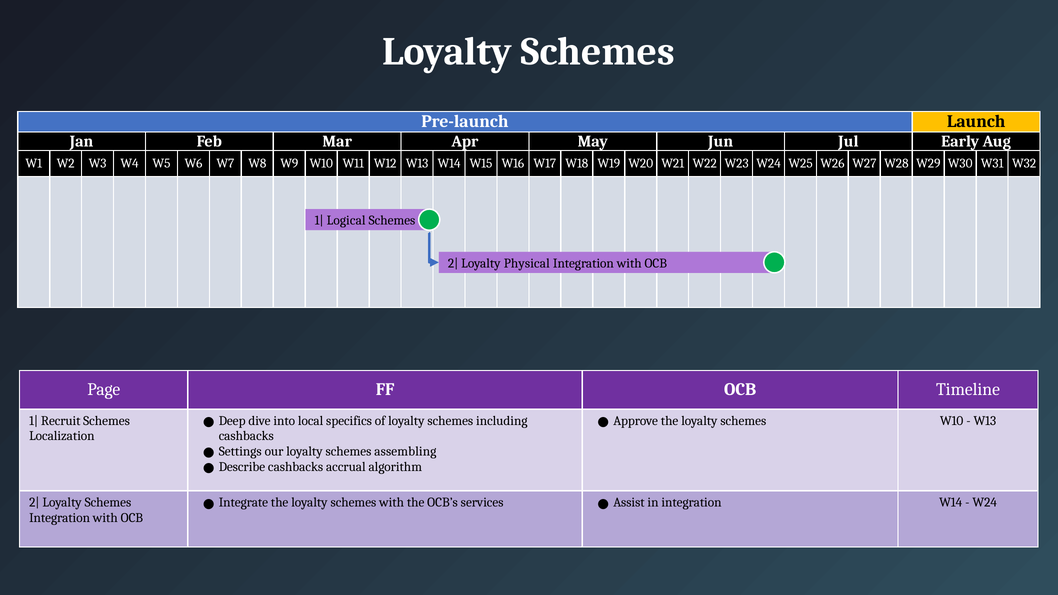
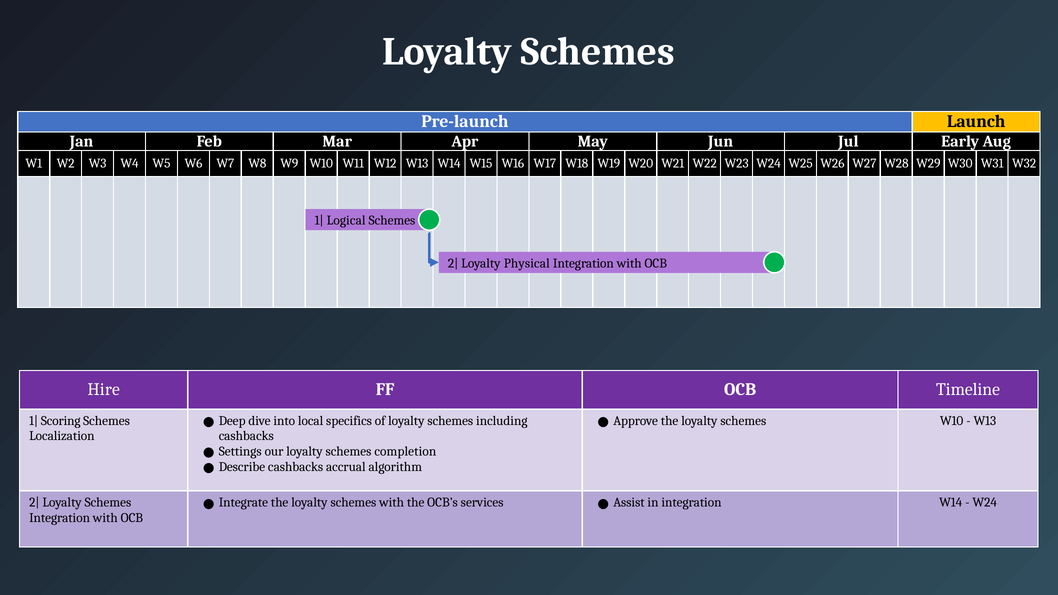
Page: Page -> Hire (104, 390)
Recruit: Recruit -> Scoring (61, 421)
assembling: assembling -> completion (405, 451)
